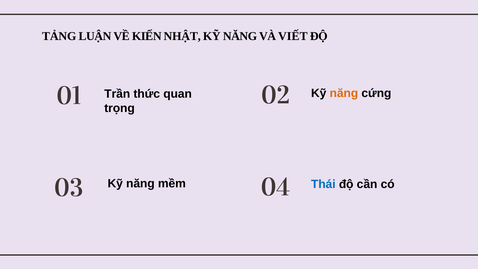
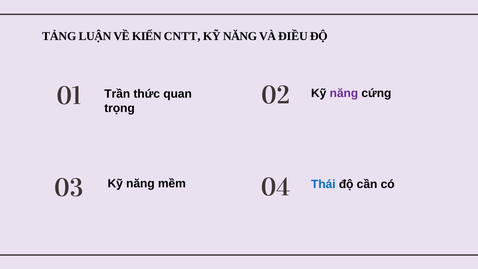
NHẬT: NHẬT -> CNTT (182, 36)
VIẾT: VIẾT -> ĐIỀU (293, 36)
năng colour: orange -> purple (344, 93)
